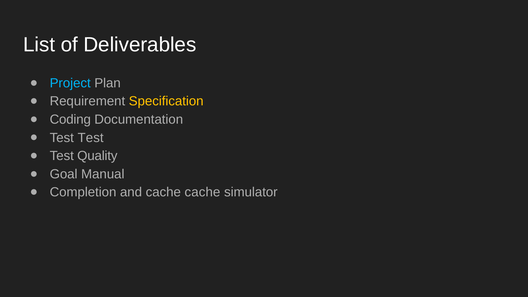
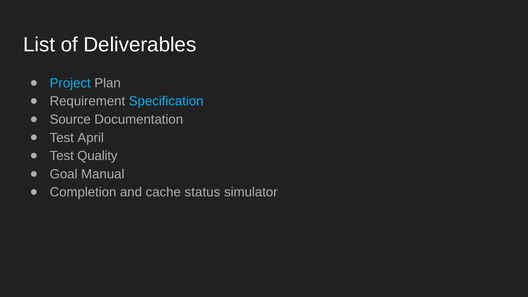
Specification colour: yellow -> light blue (166, 101)
Coding: Coding -> Source (70, 119)
Test Test: Test -> April (91, 138)
cache cache: cache -> status (202, 192)
